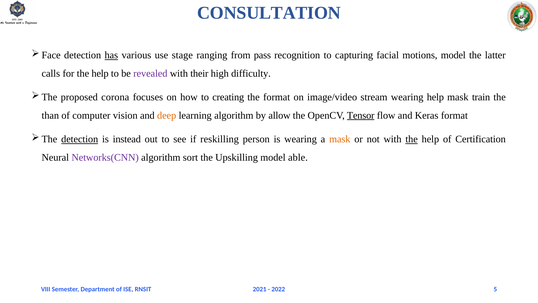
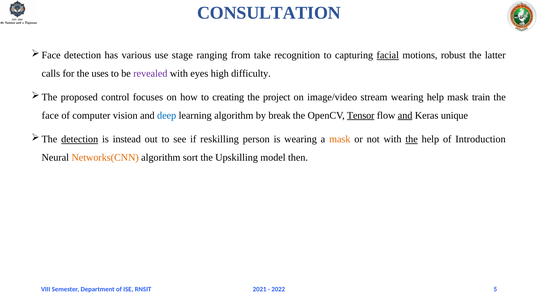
has underline: present -> none (111, 55)
pass: pass -> take (262, 55)
facial underline: none -> present (388, 55)
motions model: model -> robust (453, 55)
for the help: help -> uses (100, 73)
their: their -> eyes (199, 73)
corona: corona -> control (115, 97)
the format: format -> project (277, 97)
than: than -> face (50, 115)
deep colour: orange -> blue (167, 115)
allow: allow -> break (279, 115)
and underline: none -> present (405, 115)
Keras format: format -> unique (454, 115)
Certification: Certification -> Introduction (481, 139)
Networks(CNN colour: purple -> orange (105, 157)
able: able -> then (298, 157)
